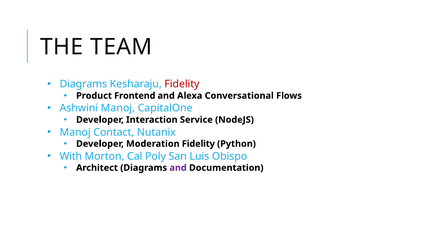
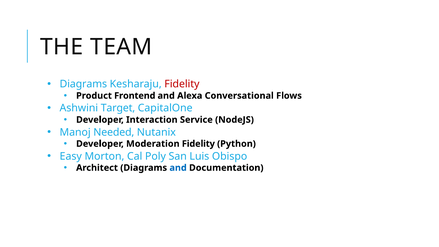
Ashwini Manoj: Manoj -> Target (118, 108)
Contact: Contact -> Needed (114, 132)
With: With -> Easy (71, 156)
and colour: purple -> blue (178, 168)
